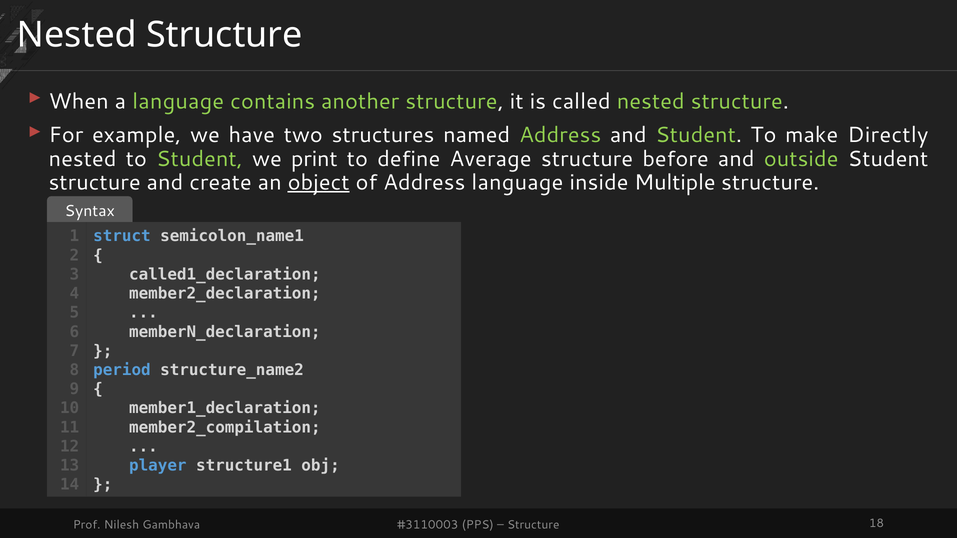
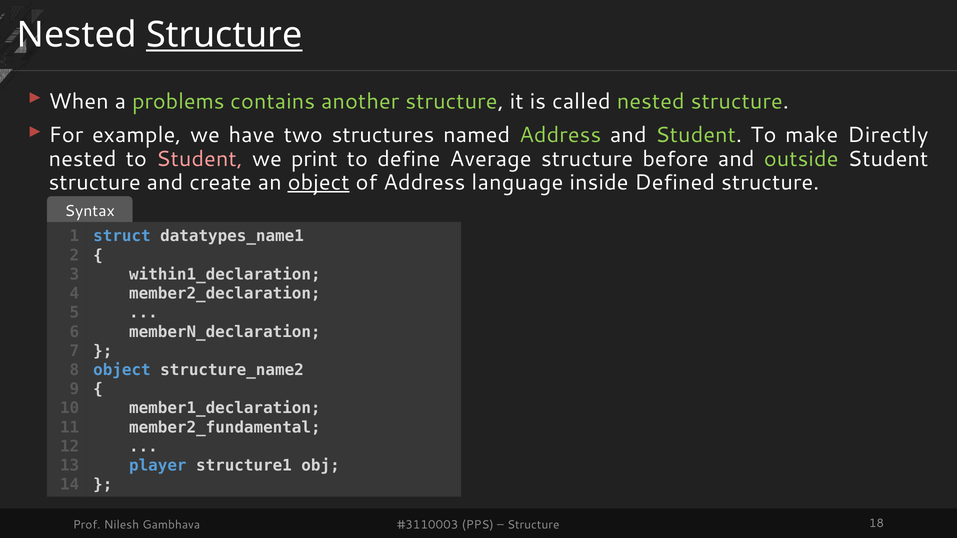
Structure underline: none -> present (224, 35)
a language: language -> problems (178, 102)
Student colour: light green -> pink (199, 159)
Multiple: Multiple -> Defined (675, 183)
semicolon_name1: semicolon_name1 -> datatypes_name1 (232, 236)
called1_declaration: called1_declaration -> within1_declaration (225, 275)
period: period -> object (122, 370)
member2_compilation: member2_compilation -> member2_fundamental (225, 428)
